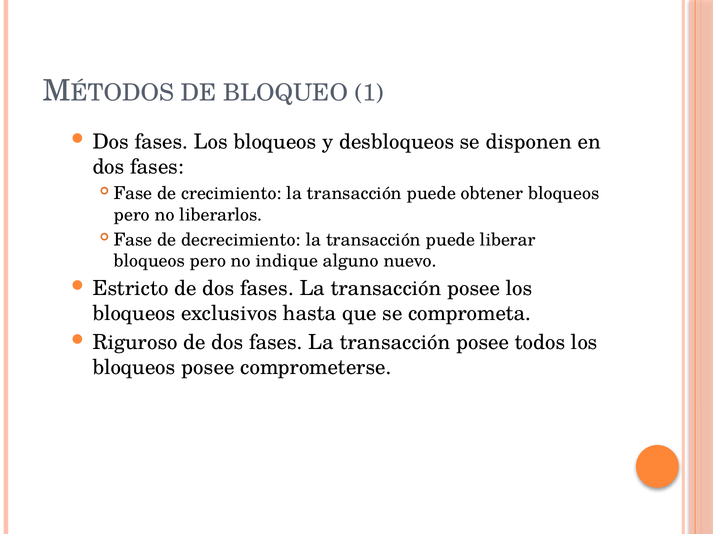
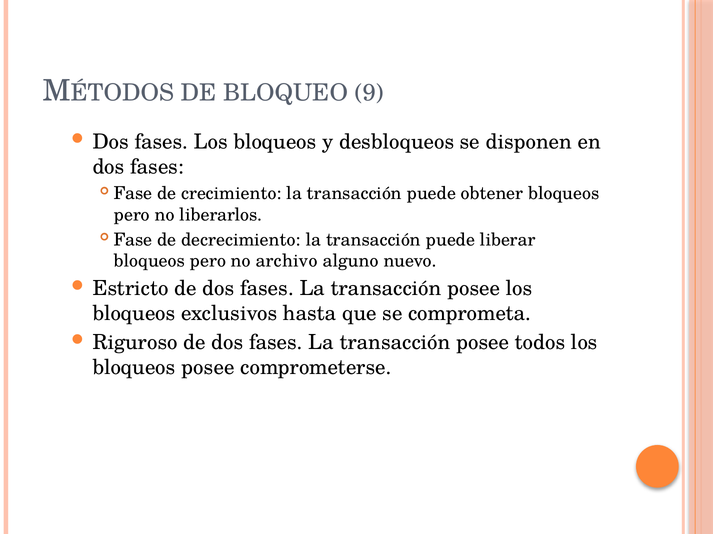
1: 1 -> 9 (369, 93)
indique: indique -> archivo (287, 261)
